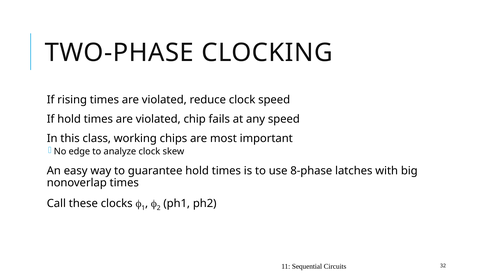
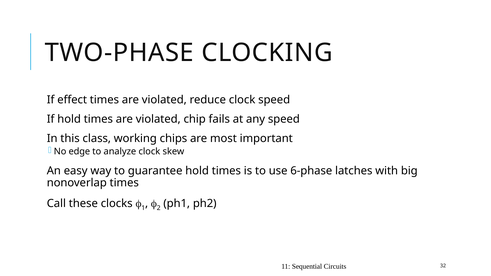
rising: rising -> effect (72, 100)
8-phase: 8-phase -> 6-phase (311, 171)
